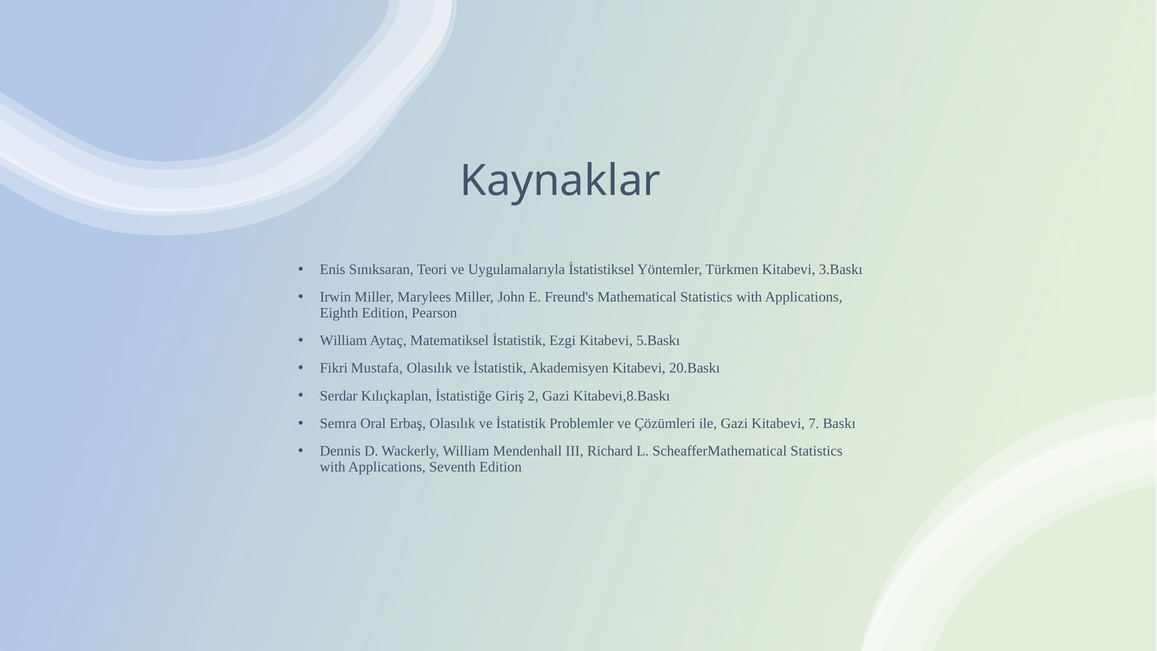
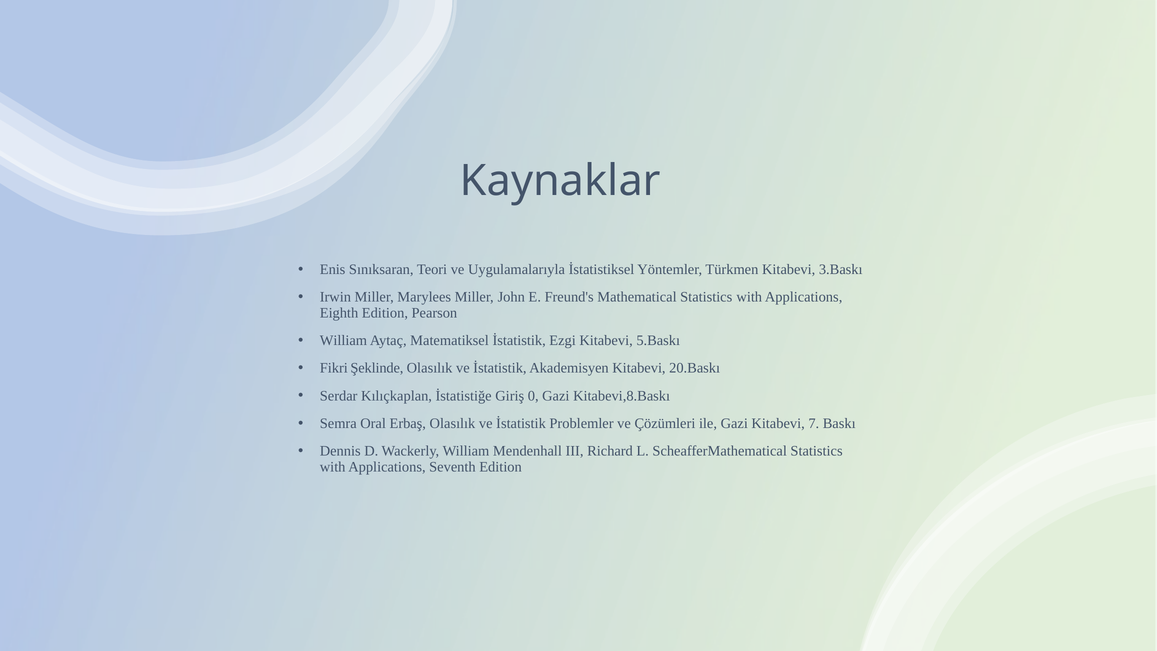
Mustafa: Mustafa -> Şeklinde (377, 368)
2: 2 -> 0 (533, 396)
